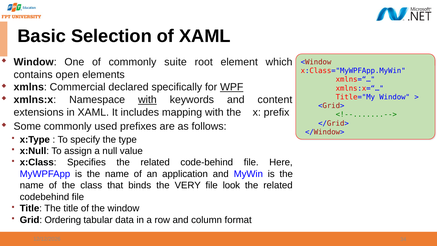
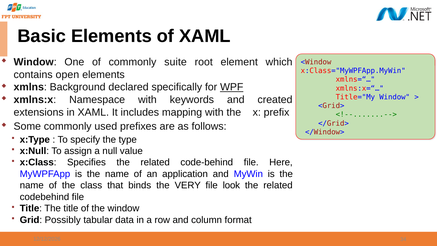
Basic Selection: Selection -> Elements (111, 36)
Commercial: Commercial -> Background (78, 87)
with underline: present -> none (147, 100)
content: content -> created (275, 100)
Ordering: Ordering -> Possibly (63, 220)
